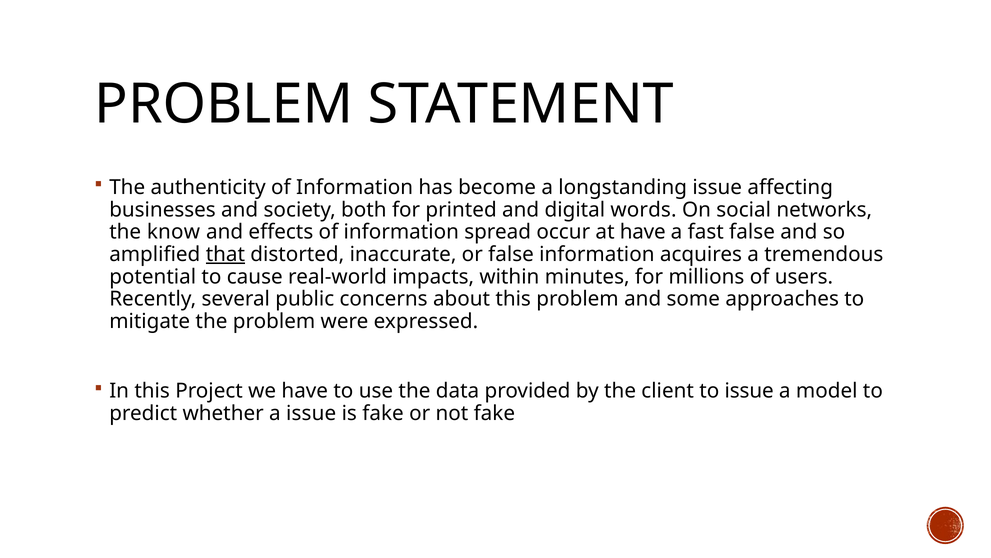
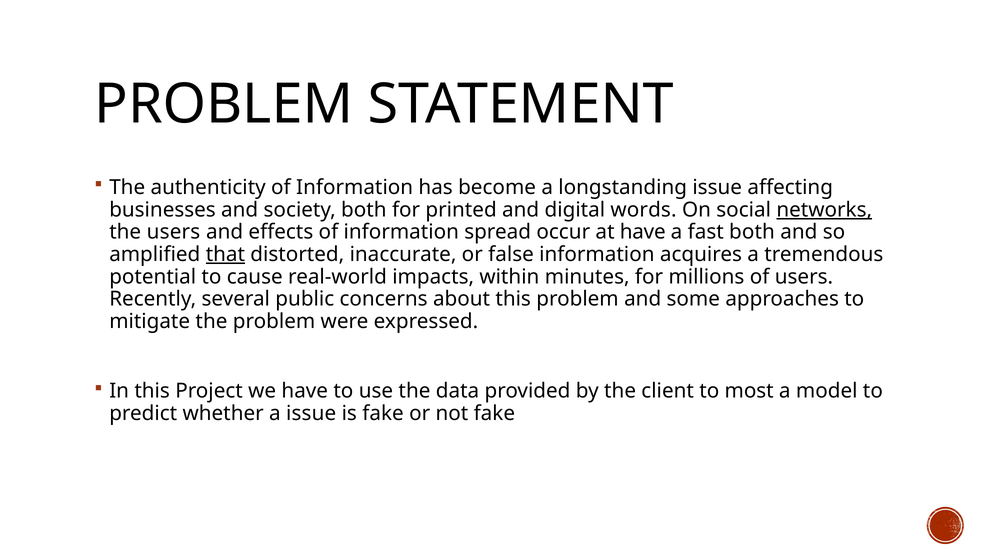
networks underline: none -> present (824, 210)
the know: know -> users (173, 232)
fast false: false -> both (752, 232)
to issue: issue -> most (749, 391)
